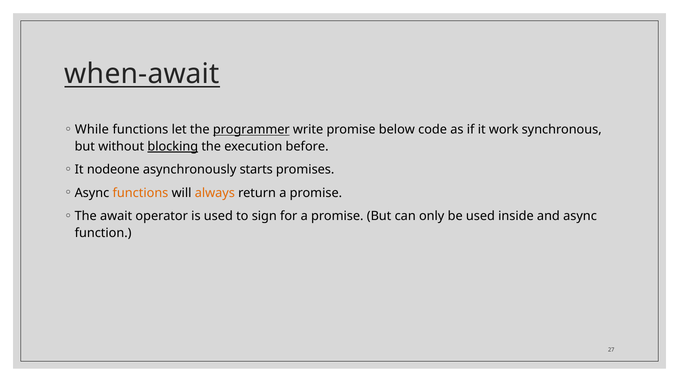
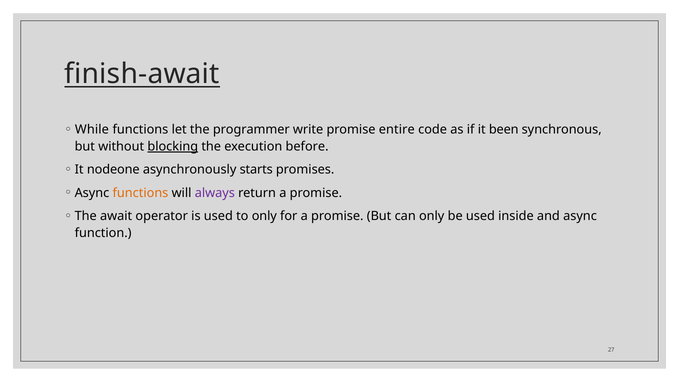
when-await: when-await -> finish-await (142, 74)
programmer underline: present -> none (251, 130)
below: below -> entire (397, 130)
work: work -> been (504, 130)
always colour: orange -> purple (215, 193)
to sign: sign -> only (264, 216)
